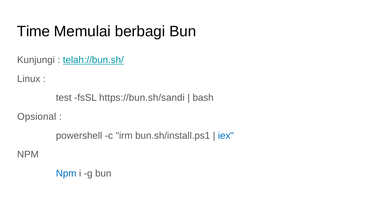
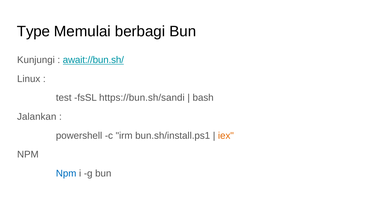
Time: Time -> Type (34, 31)
telah://bun.sh/: telah://bun.sh/ -> await://bun.sh/ (93, 60)
Opsional: Opsional -> Jalankan (37, 117)
iex colour: blue -> orange (226, 136)
